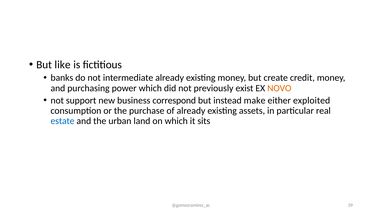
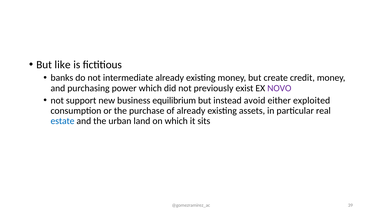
NOVO colour: orange -> purple (279, 88)
correspond: correspond -> equilibrium (174, 100)
make: make -> avoid (255, 100)
